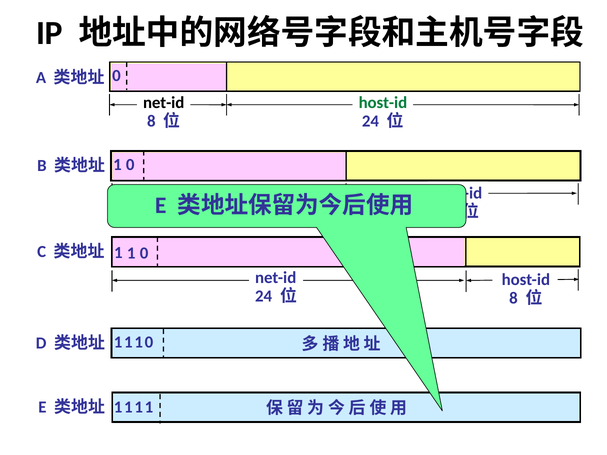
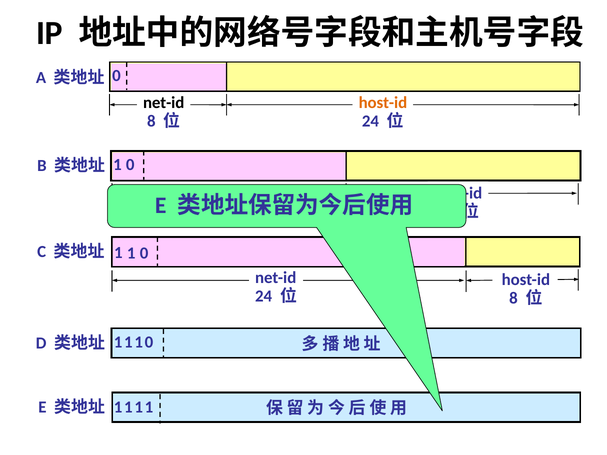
host-id colour: green -> orange (383, 103)
